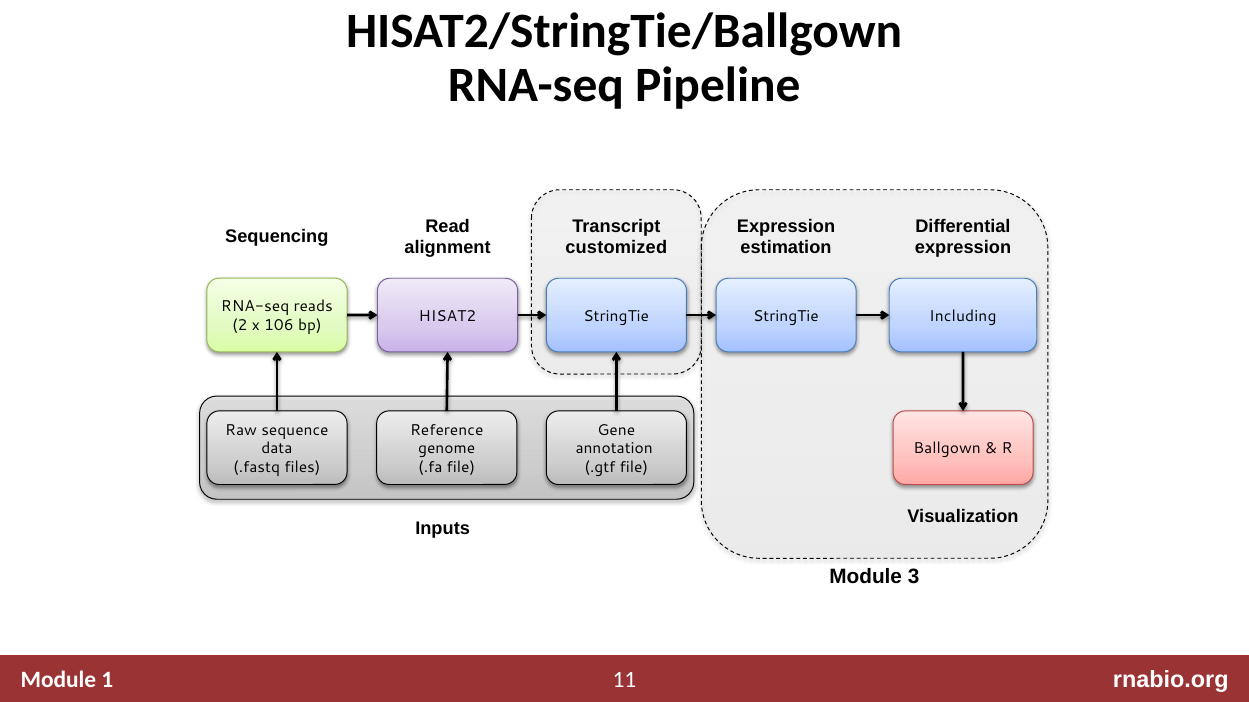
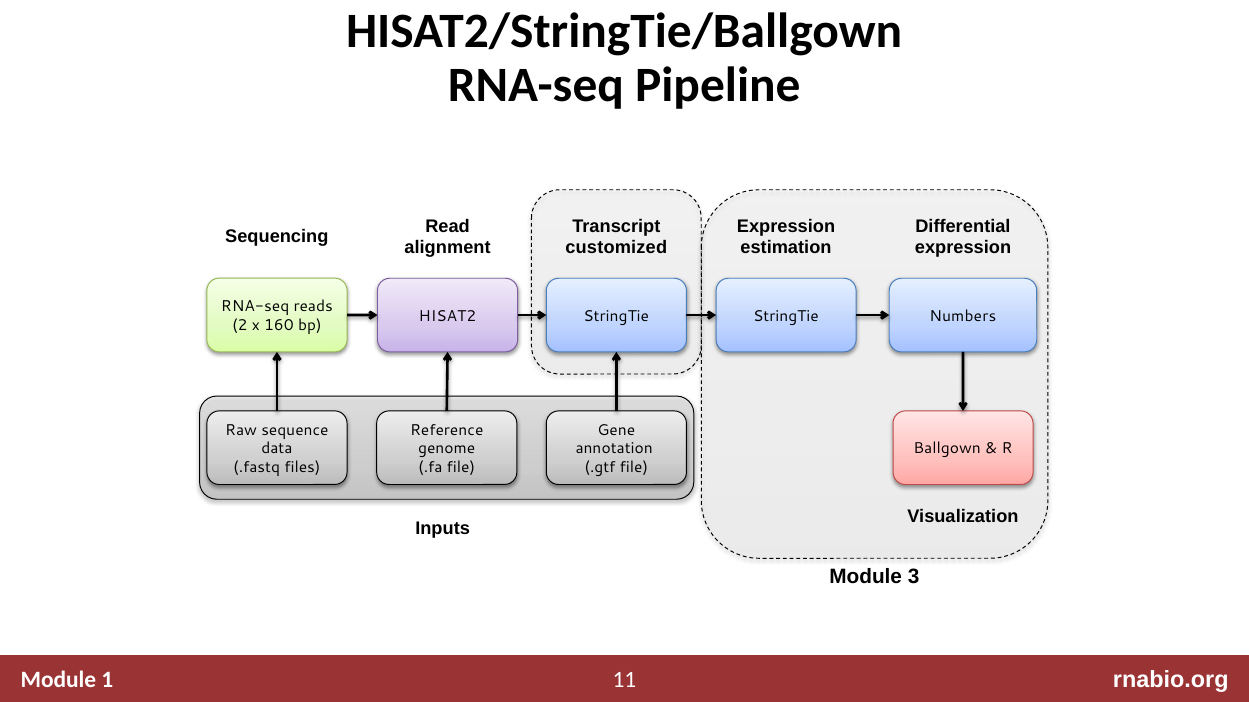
Including: Including -> Numbers (963, 316)
106: 106 -> 160 (279, 326)
